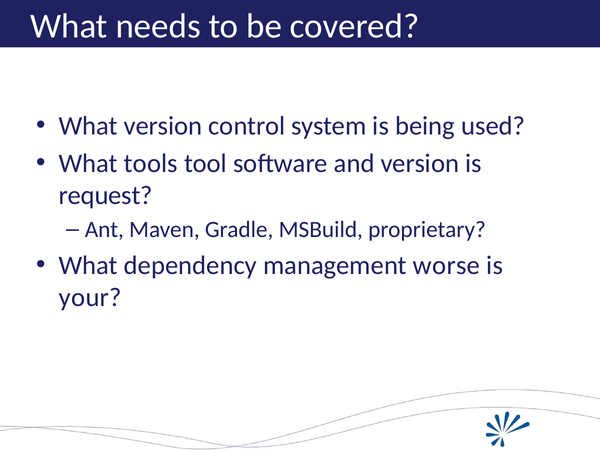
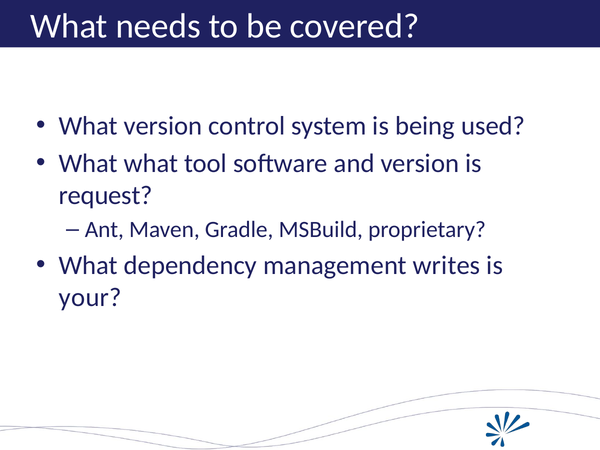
What tools: tools -> what (151, 163)
worse: worse -> writes (447, 265)
